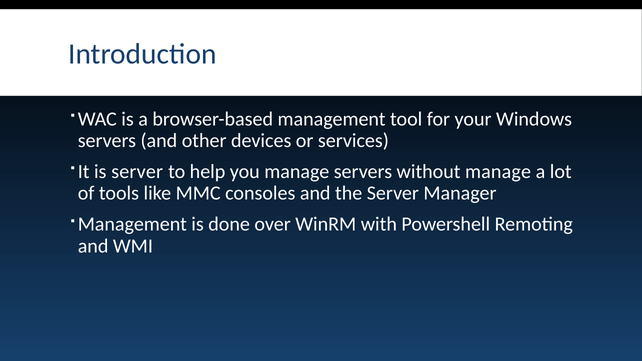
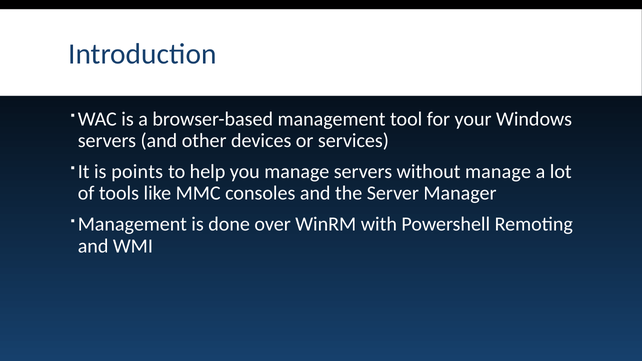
is server: server -> points (137, 172)
